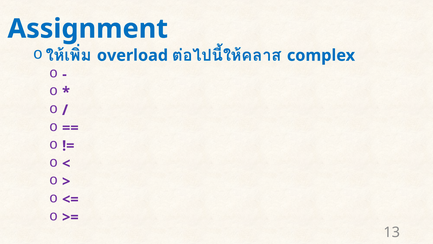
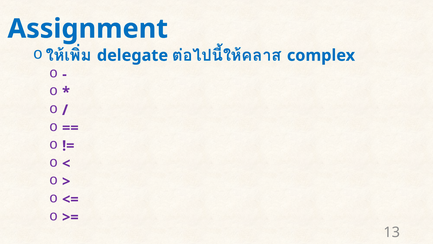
overload: overload -> delegate (132, 55)
